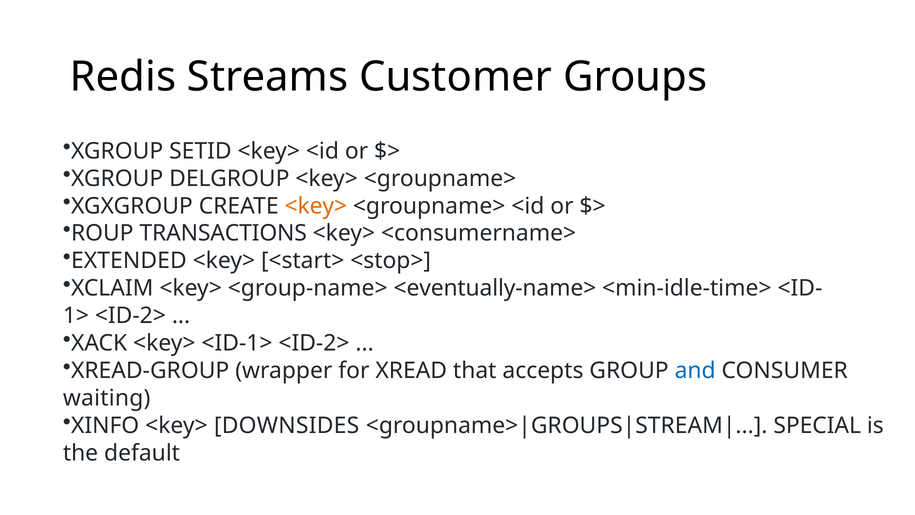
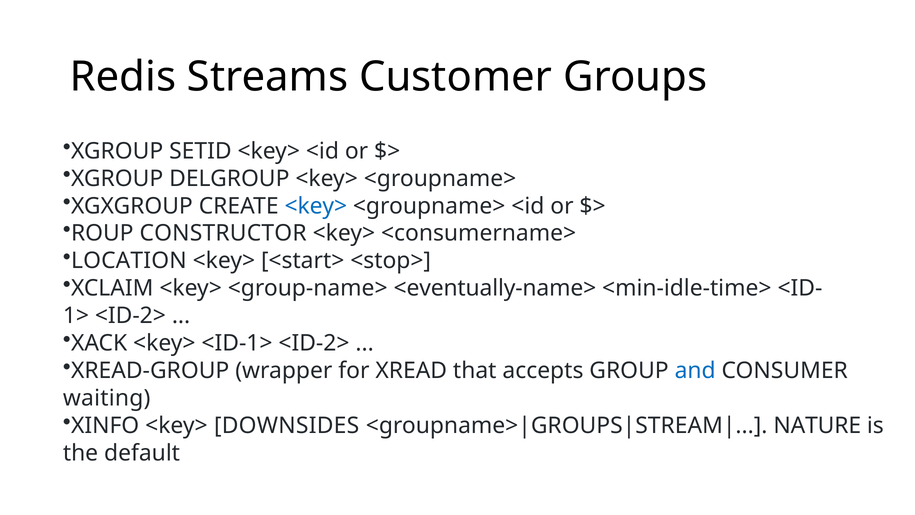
<key> colour: orange -> blue (316, 206)
TRANSACTIONS: TRANSACTIONS -> CONSTRUCTOR (223, 233)
EXTENDED: EXTENDED -> LOCATION (129, 261)
SPECIAL: SPECIAL -> NATURE (817, 425)
